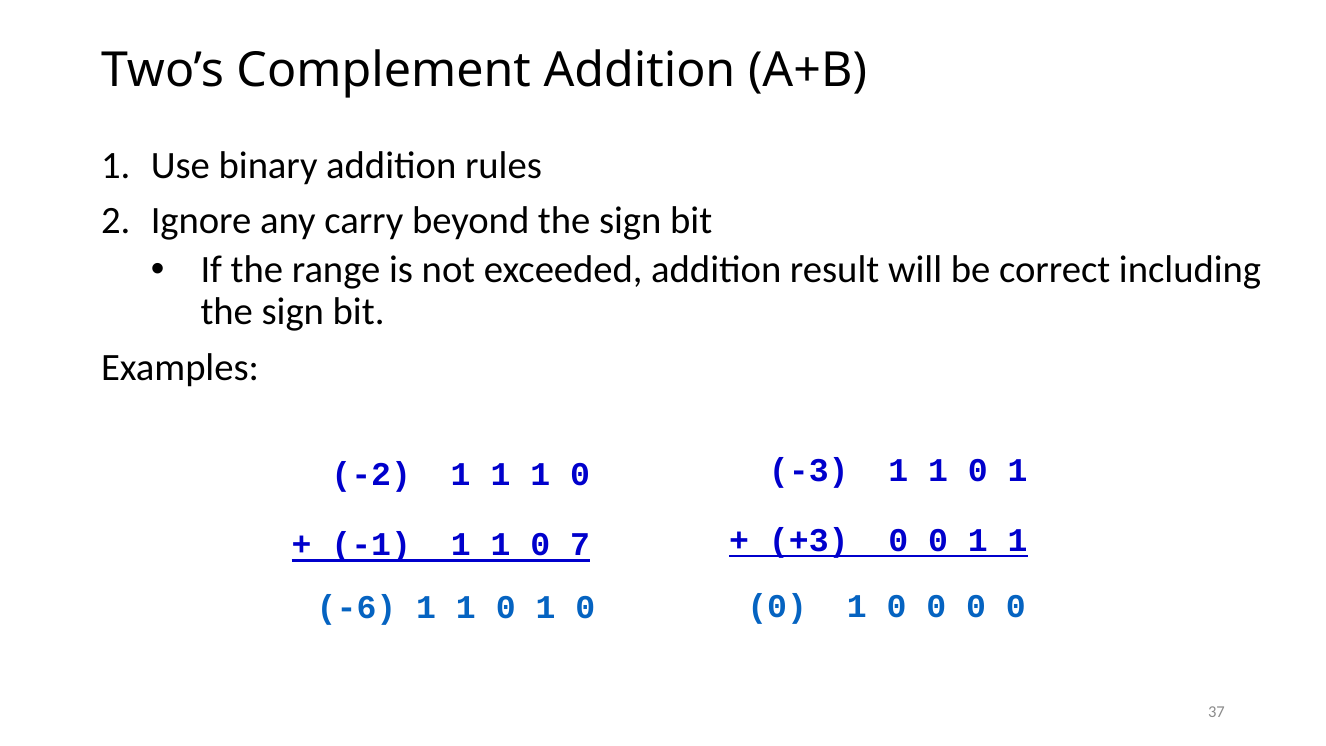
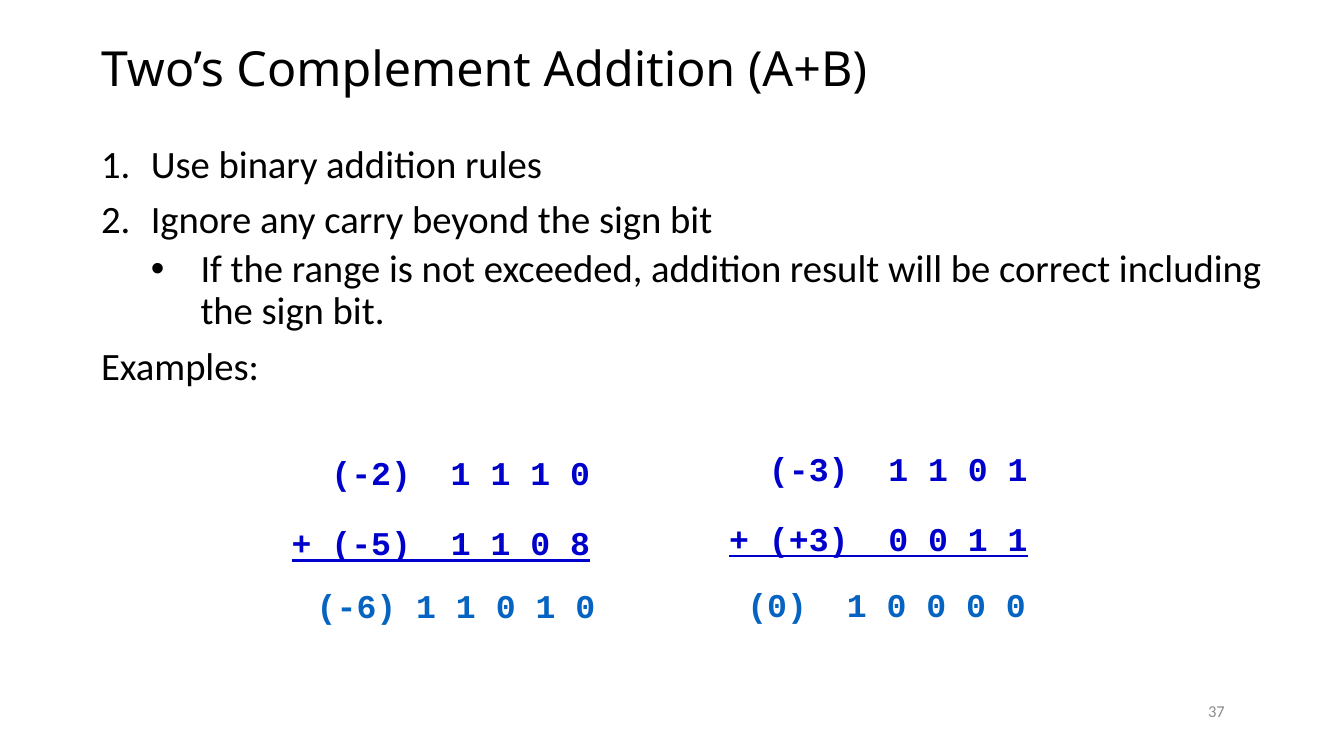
-1: -1 -> -5 (371, 544)
7: 7 -> 8 (580, 544)
